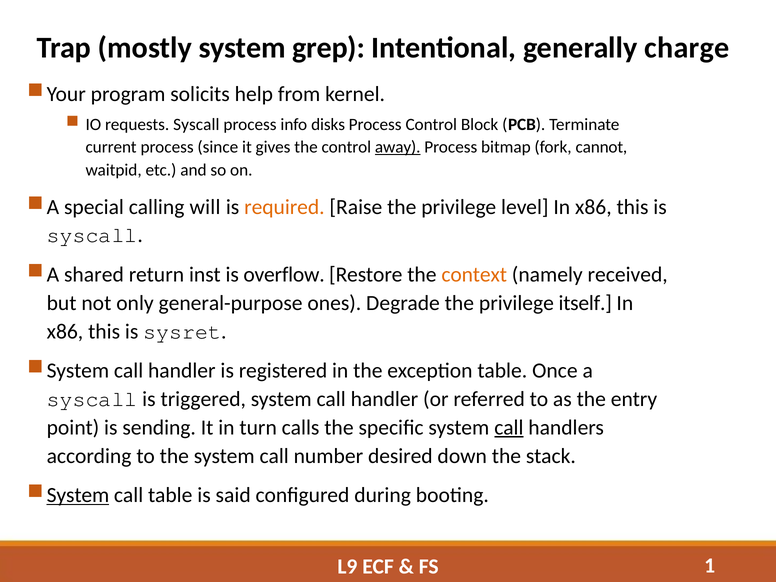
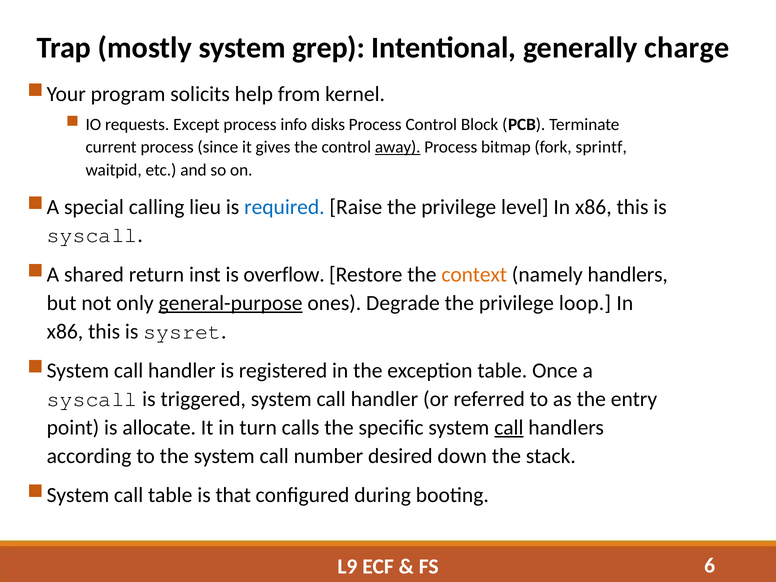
requests Syscall: Syscall -> Except (196, 124)
cannot: cannot -> sprintf (601, 147)
will: will -> lieu (205, 207)
required colour: orange -> blue (284, 207)
namely received: received -> handlers (628, 275)
general-purpose underline: none -> present (231, 303)
itself: itself -> loop (585, 303)
sending: sending -> allocate (159, 428)
System underline: present -> none (78, 495)
said: said -> that (233, 495)
1: 1 -> 6 (710, 566)
